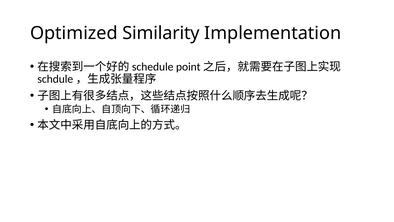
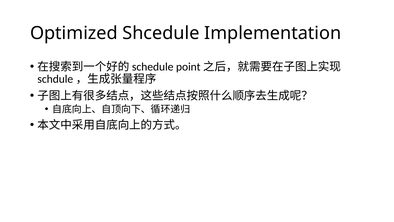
Similarity: Similarity -> Shcedule (161, 33)
